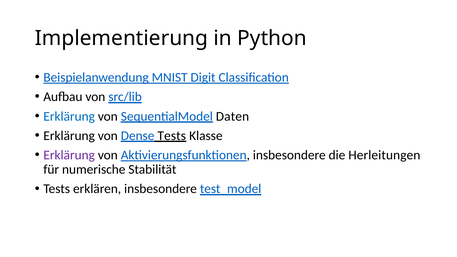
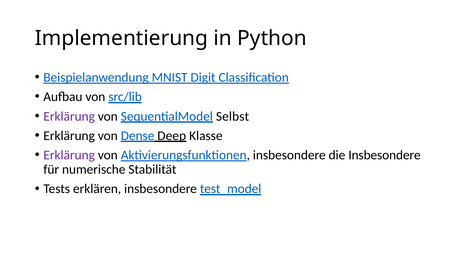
Erklärung colour: blue -> purple (69, 116)
Daten: Daten -> Selbst (233, 116)
Dense Tests: Tests -> Deep (172, 136)
die Herleitungen: Herleitungen -> Insbesondere (384, 155)
